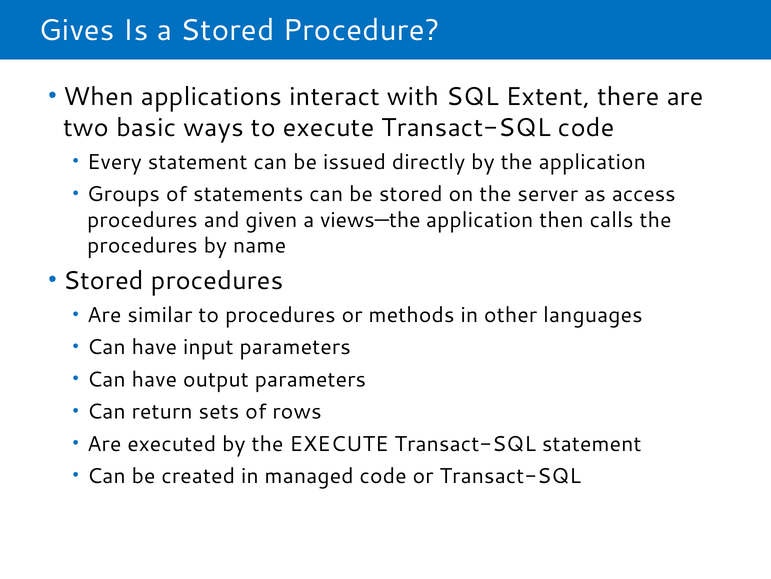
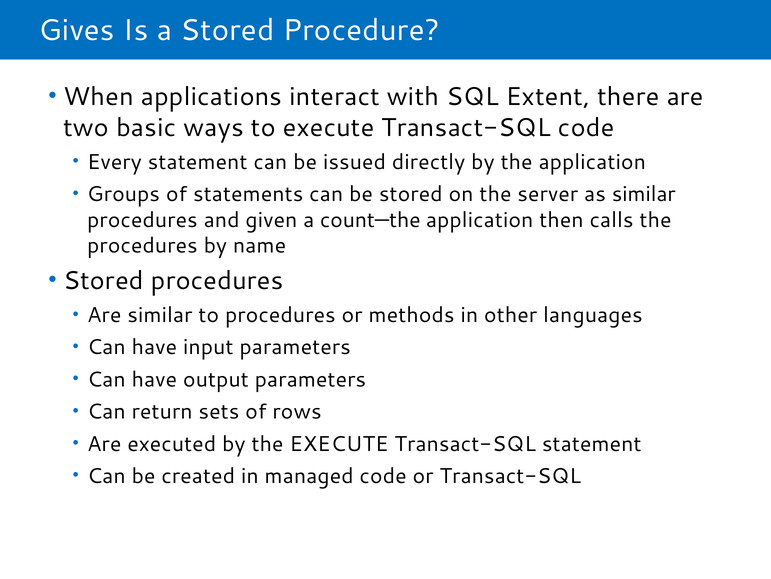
as access: access -> similar (644, 194)
views—the: views—the -> count—the (370, 220)
